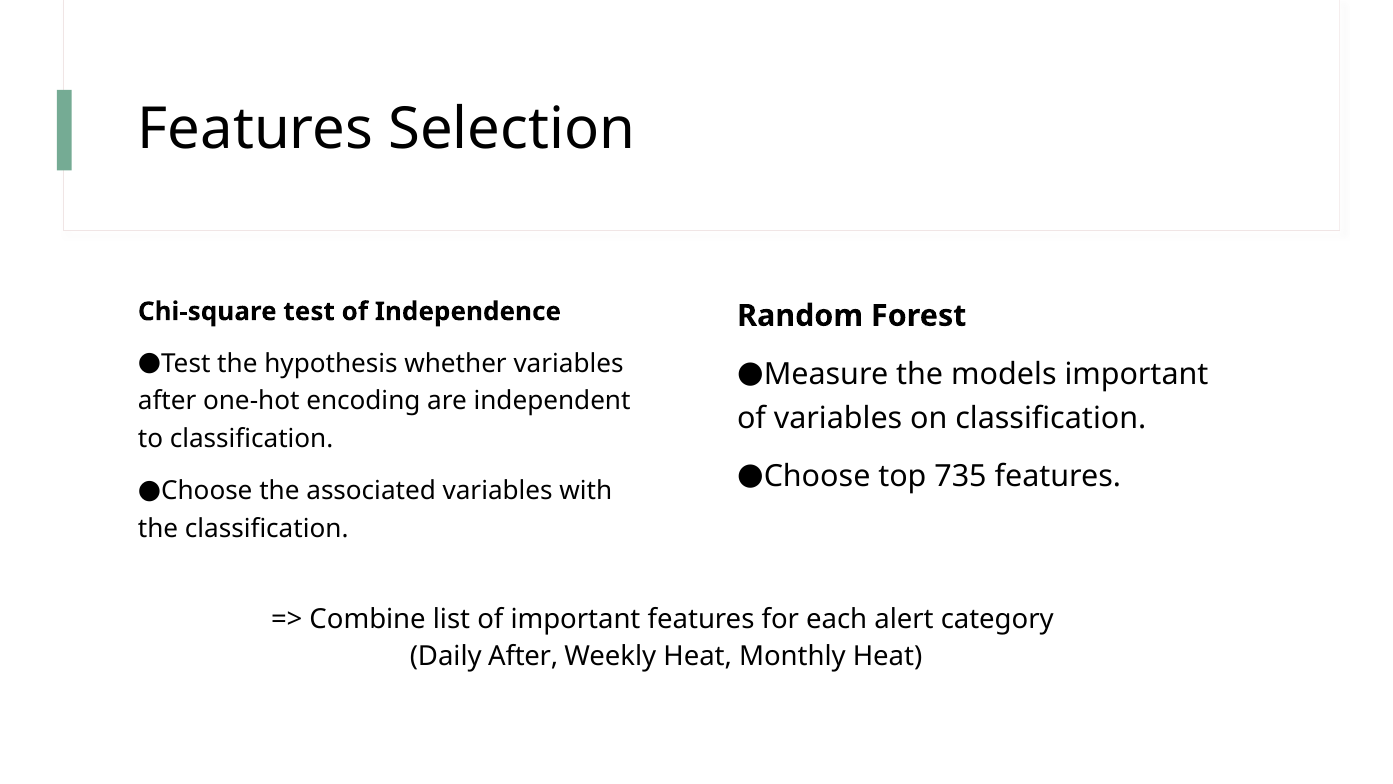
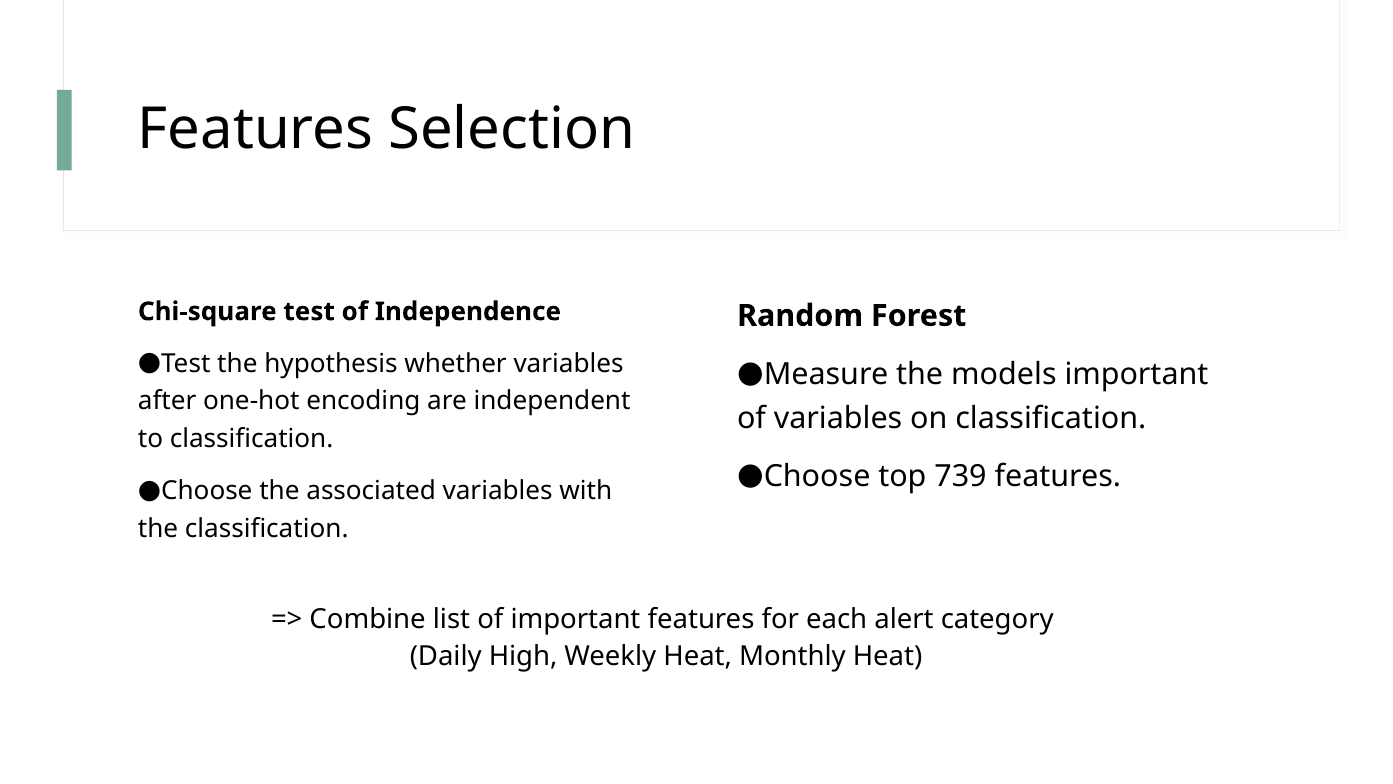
735: 735 -> 739 (960, 476)
Daily After: After -> High (523, 656)
